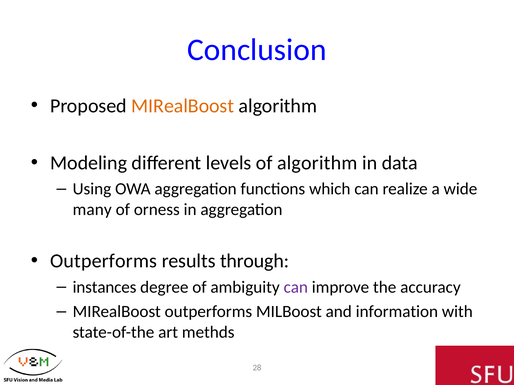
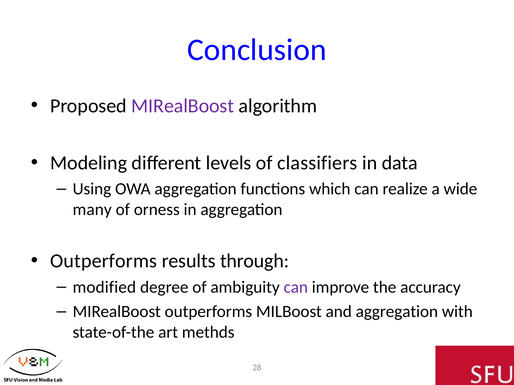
MIRealBoost colour: orange -> purple (183, 106)
of algorithm: algorithm -> classifiers (317, 163)
instances: instances -> modified (104, 287)
and information: information -> aggregation (397, 312)
